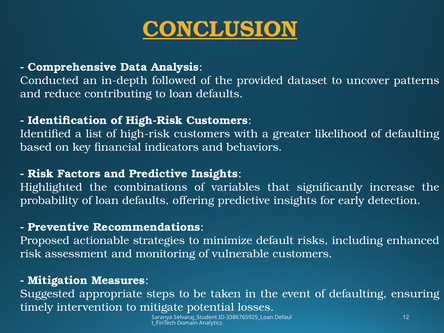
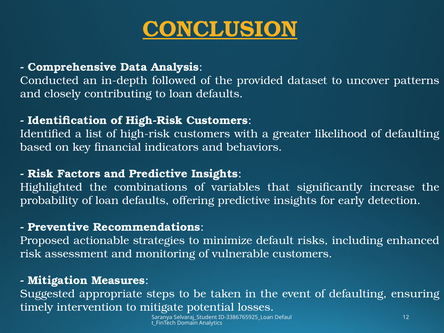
reduce: reduce -> closely (63, 94)
